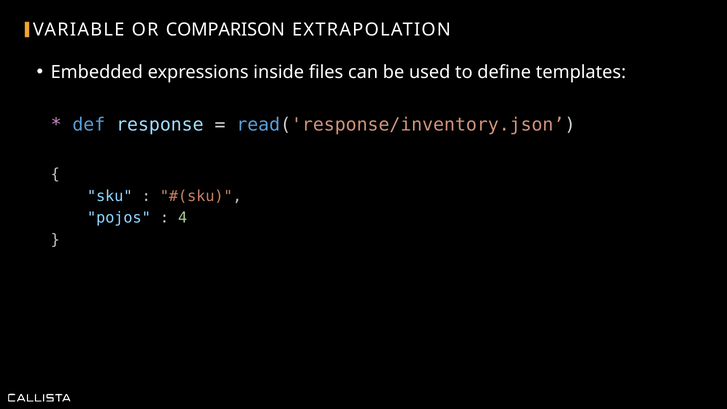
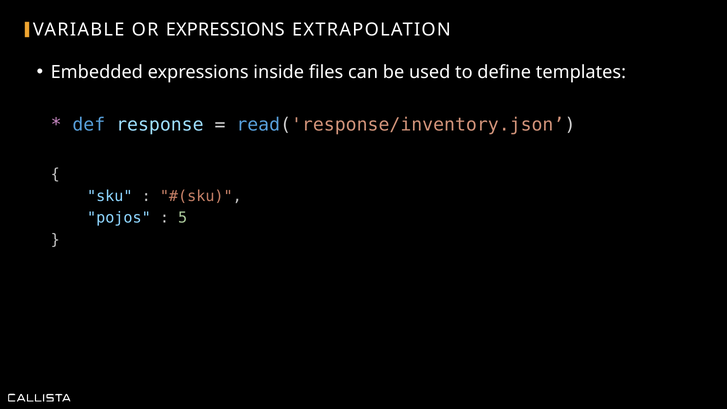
OR COMPARISON: COMPARISON -> EXPRESSIONS (225, 30)
4: 4 -> 5 (183, 218)
